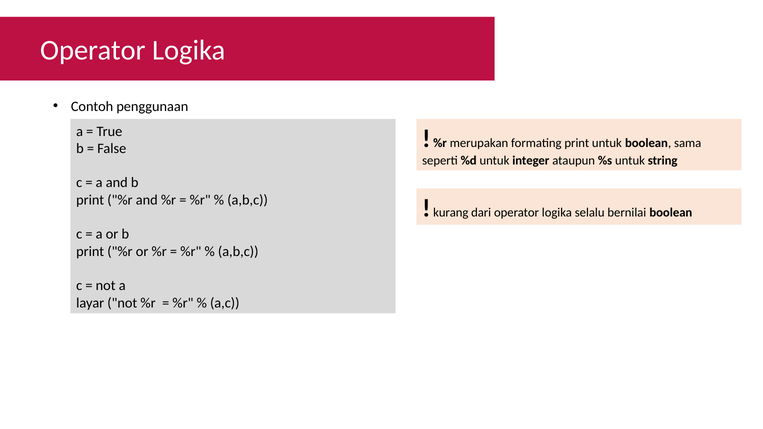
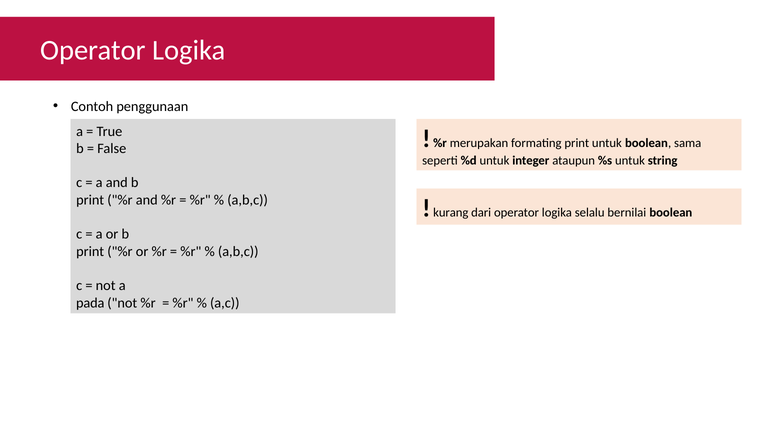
layar: layar -> pada (90, 303)
